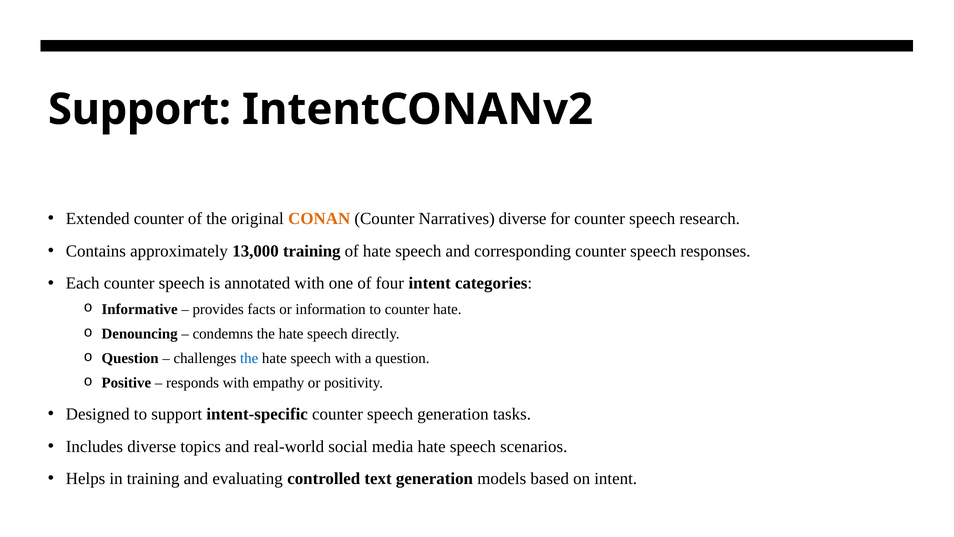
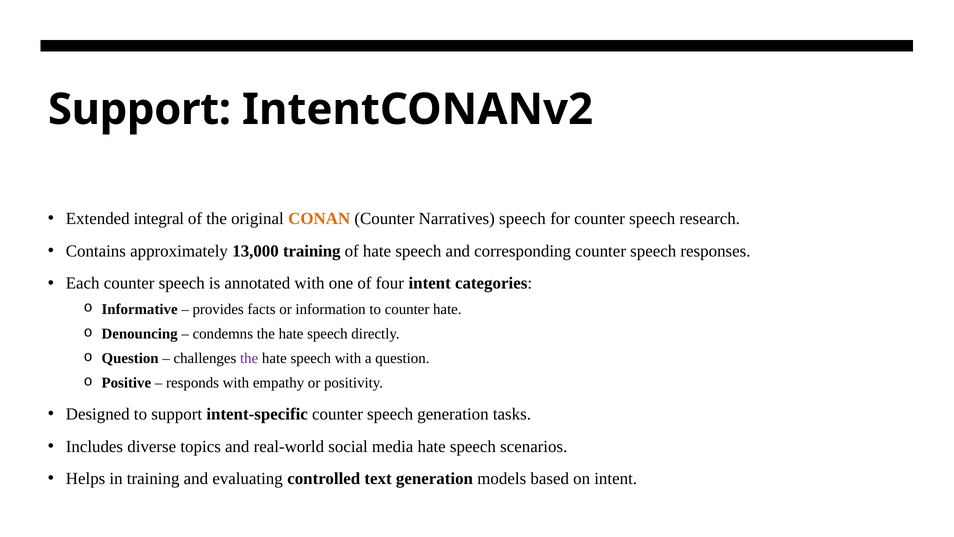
Extended counter: counter -> integral (159, 219)
Narratives diverse: diverse -> speech (522, 219)
the colour: blue -> purple (249, 358)
